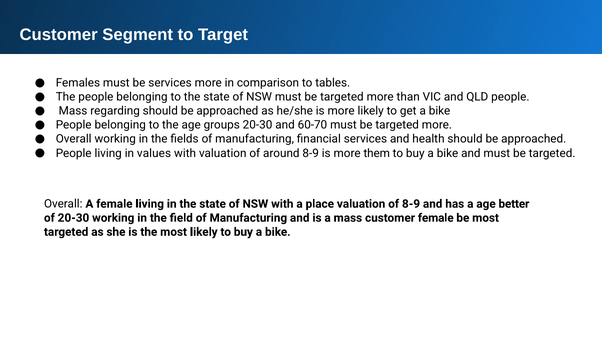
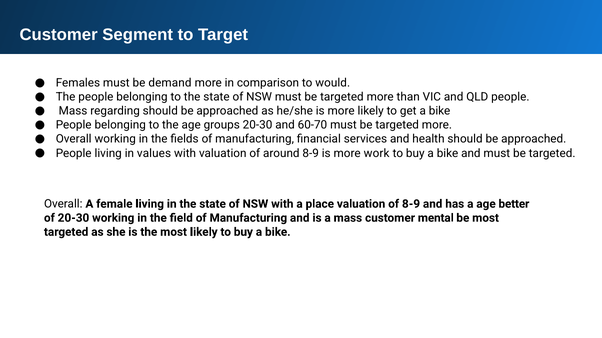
be services: services -> demand (170, 83)
tables: tables -> would (333, 83)
them: them -> work (377, 153)
customer female: female -> mental (436, 218)
